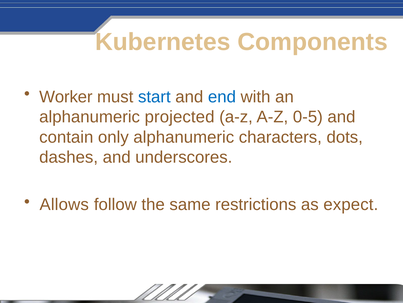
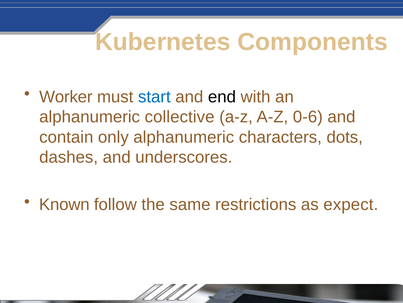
end colour: blue -> black (222, 97)
projected: projected -> collective (180, 117)
0-5: 0-5 -> 0-6 (308, 117)
Allows: Allows -> Known (64, 204)
